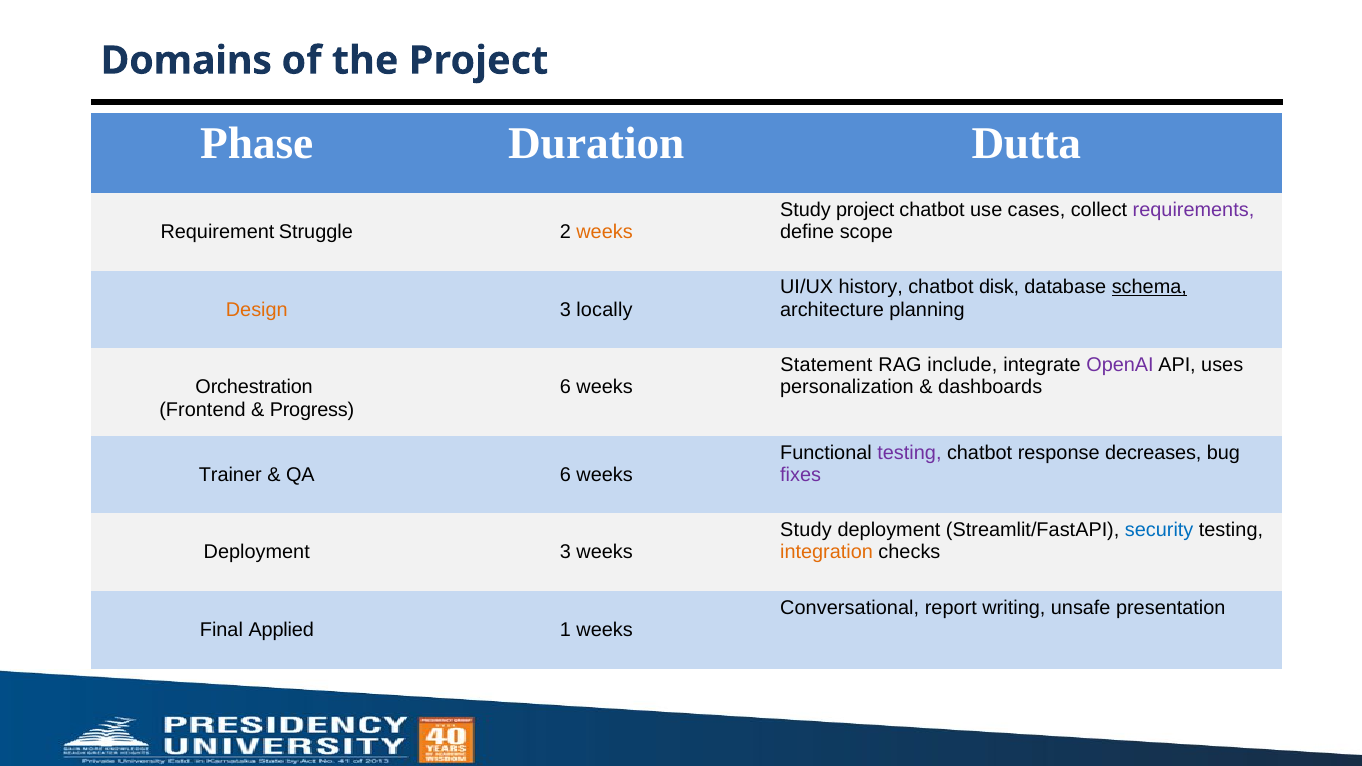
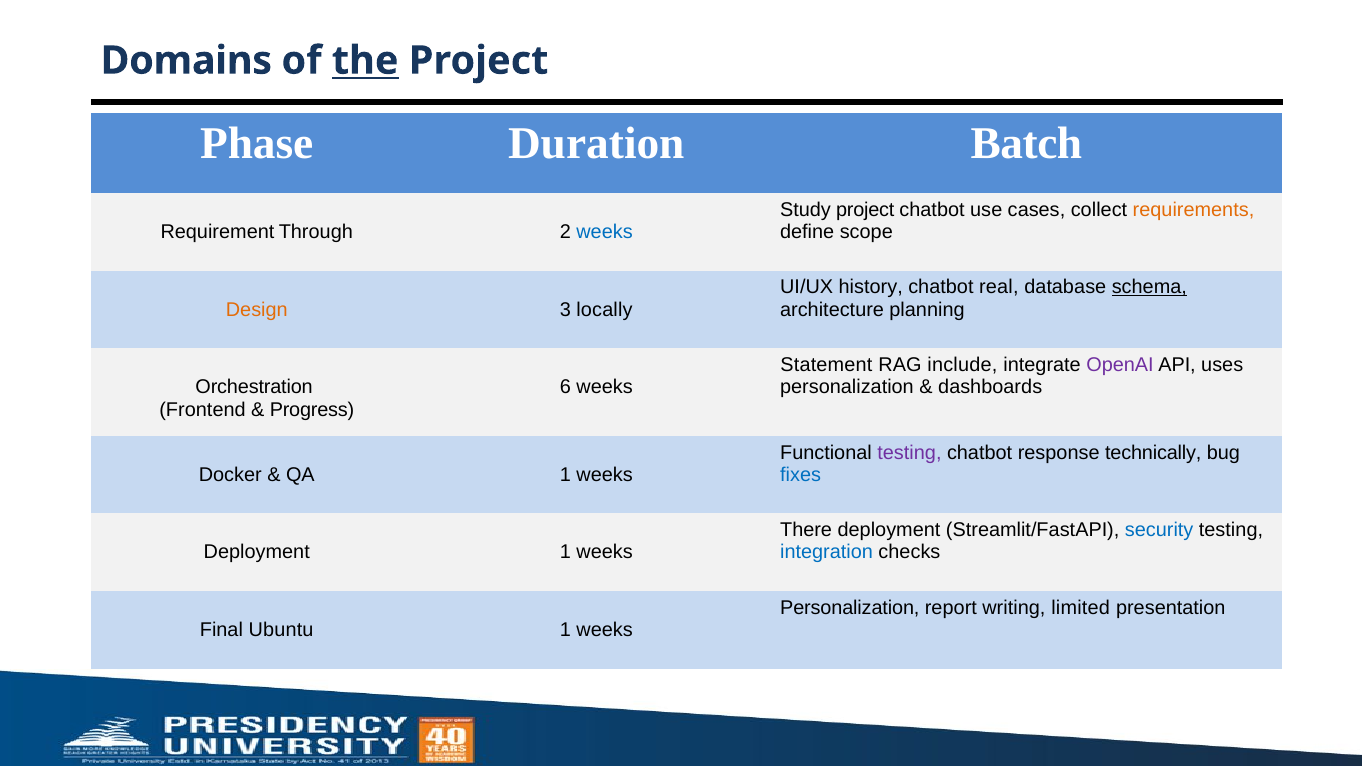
the underline: none -> present (365, 61)
Dutta: Dutta -> Batch (1026, 144)
requirements colour: purple -> orange (1193, 210)
Struggle: Struggle -> Through (316, 232)
weeks colour: orange -> blue (605, 232)
disk: disk -> real (999, 287)
decreases: decreases -> technically (1153, 453)
Trainer: Trainer -> Docker (230, 475)
QA 6: 6 -> 1 (565, 475)
fixes colour: purple -> blue (801, 475)
Study: Study -> There (806, 530)
Deployment 3: 3 -> 1 (565, 552)
integration colour: orange -> blue (827, 552)
Conversational: Conversational -> Personalization (850, 608)
unsafe: unsafe -> limited (1081, 608)
Applied: Applied -> Ubuntu (281, 630)
